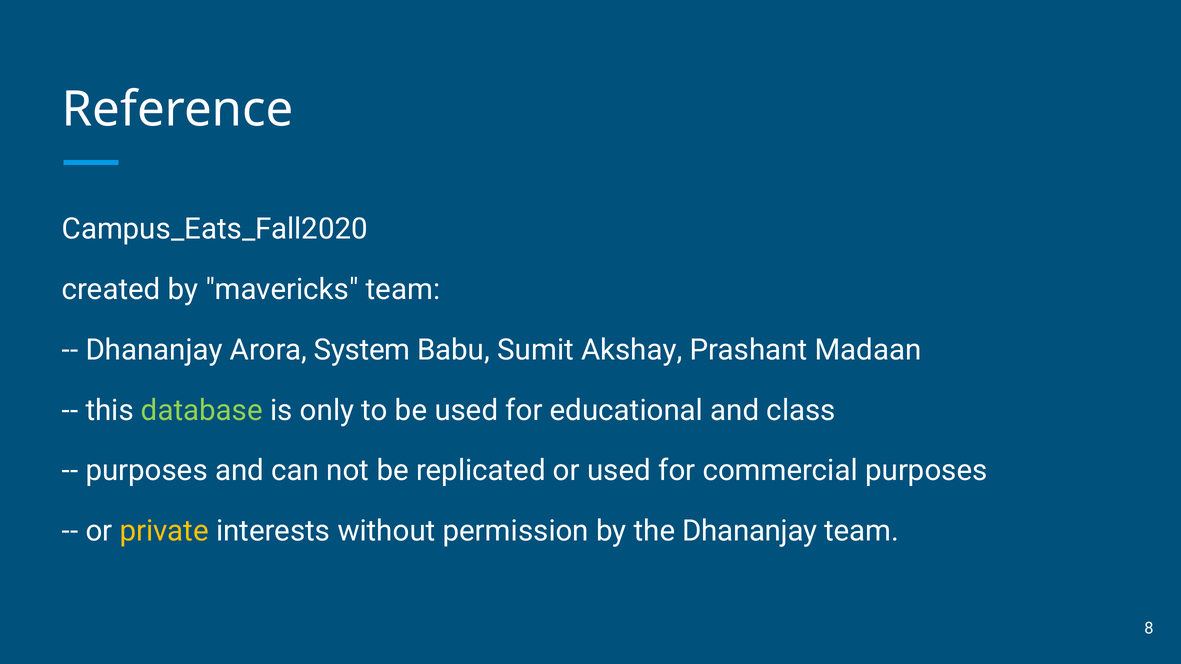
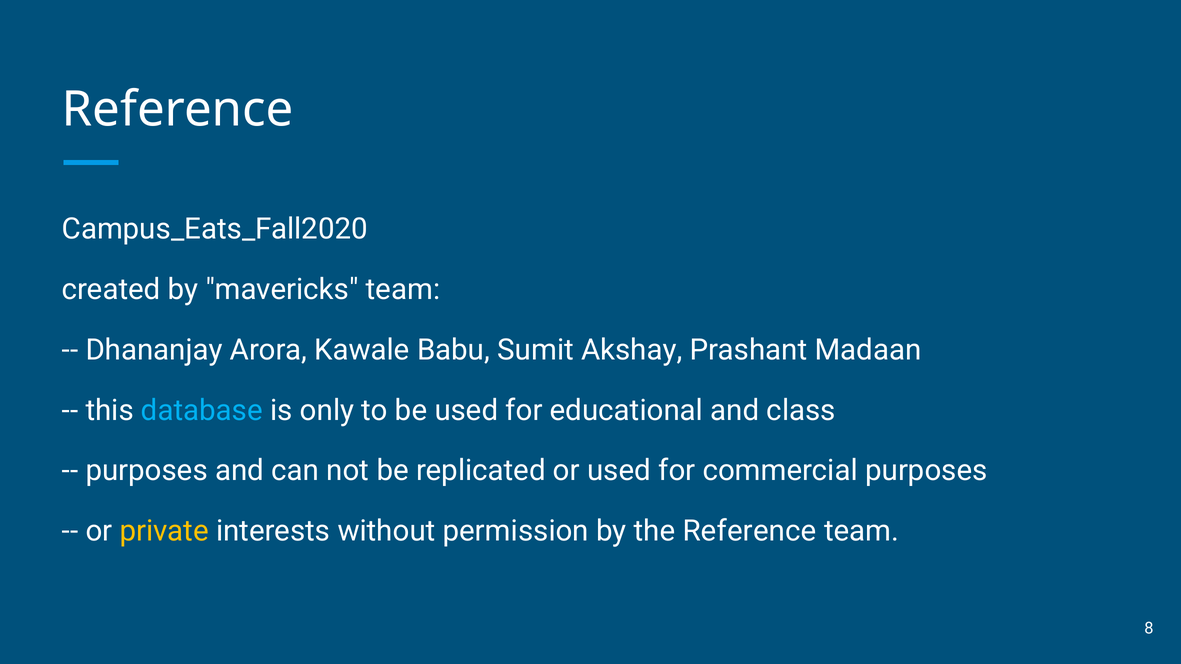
System: System -> Kawale (362, 350)
database colour: light green -> light blue (202, 410)
the Dhananjay: Dhananjay -> Reference (750, 531)
